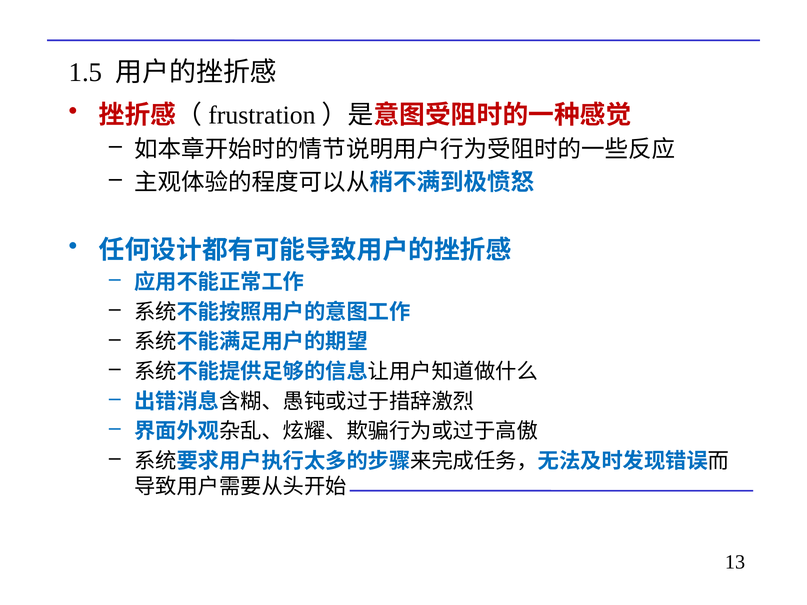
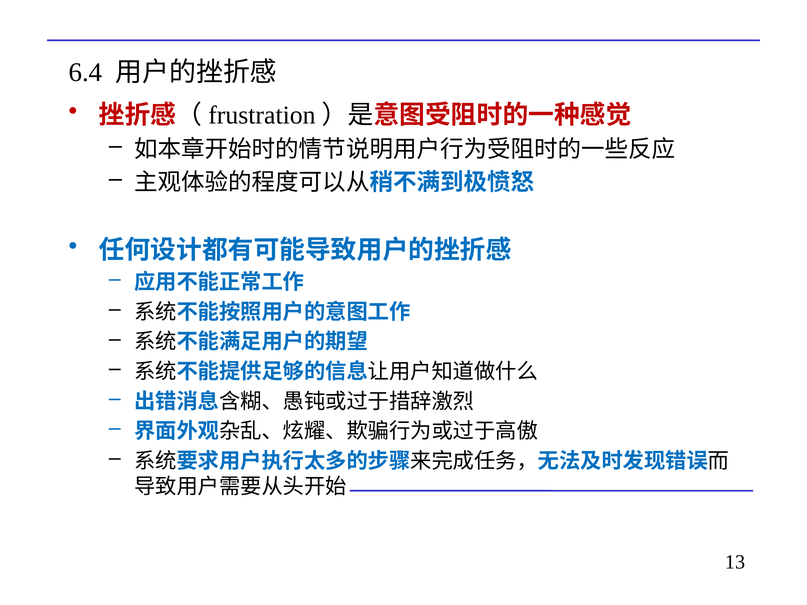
1.5: 1.5 -> 6.4 (85, 72)
